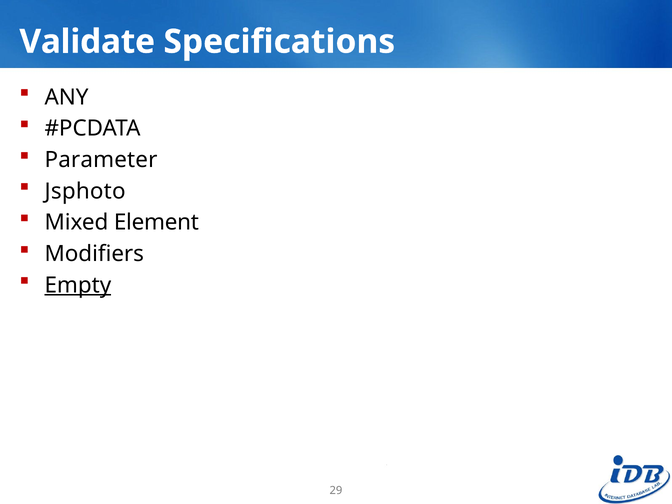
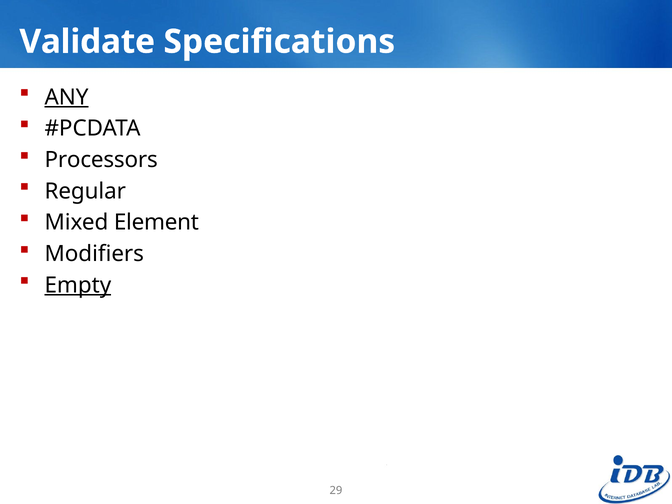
ANY underline: none -> present (67, 97)
Parameter: Parameter -> Processors (101, 160)
Jsphoto: Jsphoto -> Regular (85, 191)
